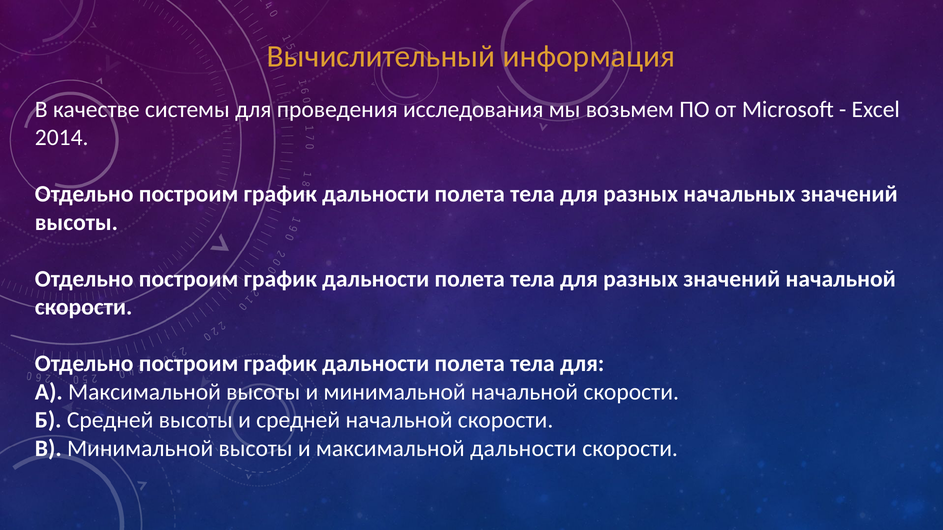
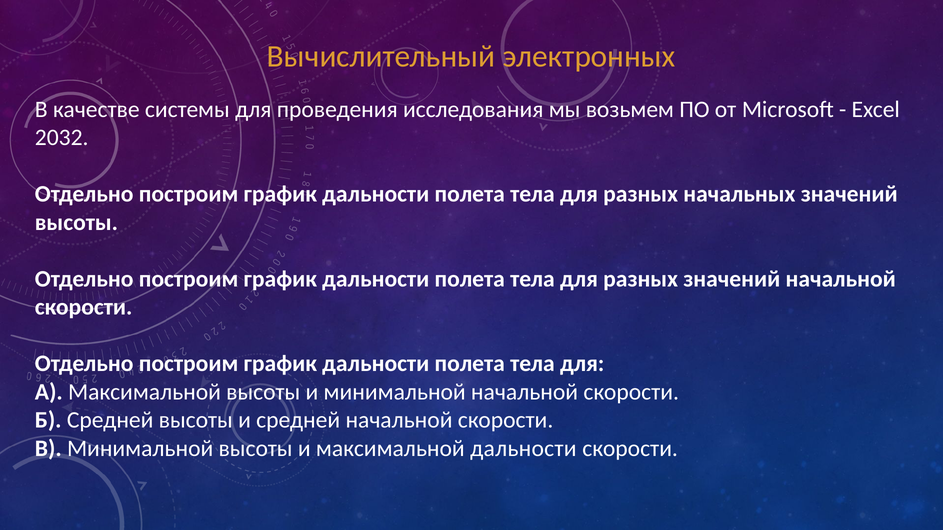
информация: информация -> электронных (589, 56)
2014: 2014 -> 2032 (62, 138)
